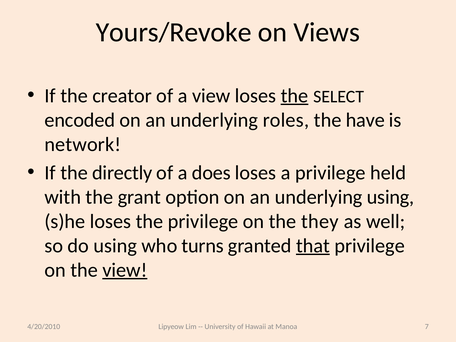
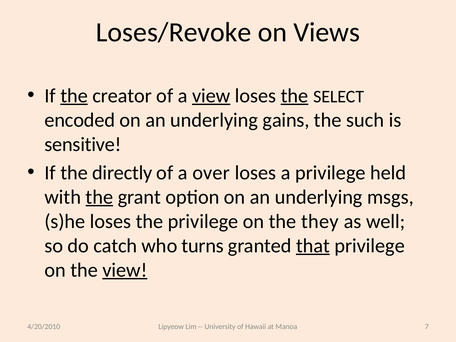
Yours/Revoke: Yours/Revoke -> Loses/Revoke (174, 32)
the underline: none -> present (74, 96)
view underline: none -> present (211, 96)
roles: roles -> gains (286, 120)
have: have -> such (365, 120)
network: network -> sensitive (83, 144)
does: does -> over (211, 173)
the underline: none -> present (99, 197)
underlying using: using -> msgs (390, 197)
do using: using -> catch (115, 246)
